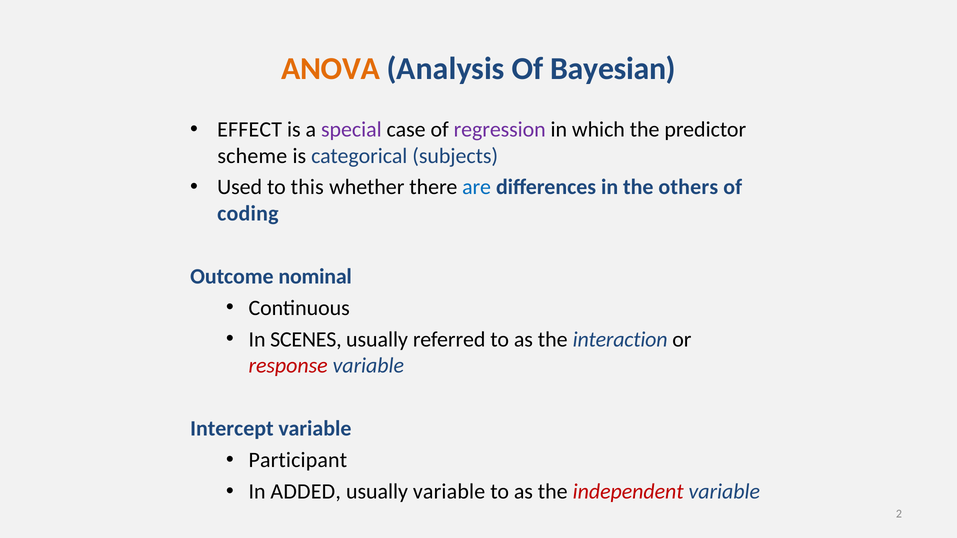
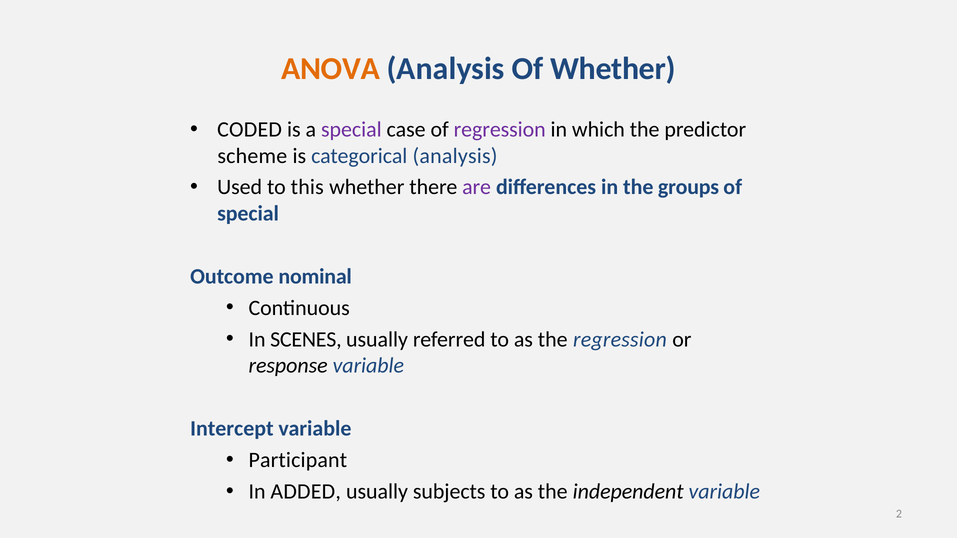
Of Bayesian: Bayesian -> Whether (613, 69)
EFFECT: EFFECT -> CODED (250, 130)
categorical subjects: subjects -> analysis (455, 156)
are colour: blue -> purple (477, 187)
others: others -> groups (689, 187)
coding: coding -> special (248, 214)
the interaction: interaction -> regression (620, 340)
response colour: red -> black (288, 366)
usually variable: variable -> subjects (449, 492)
independent colour: red -> black (628, 492)
